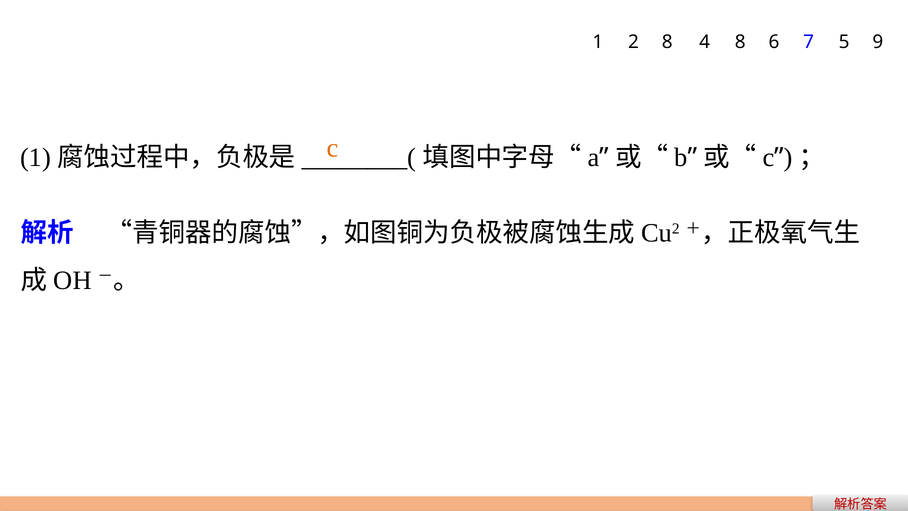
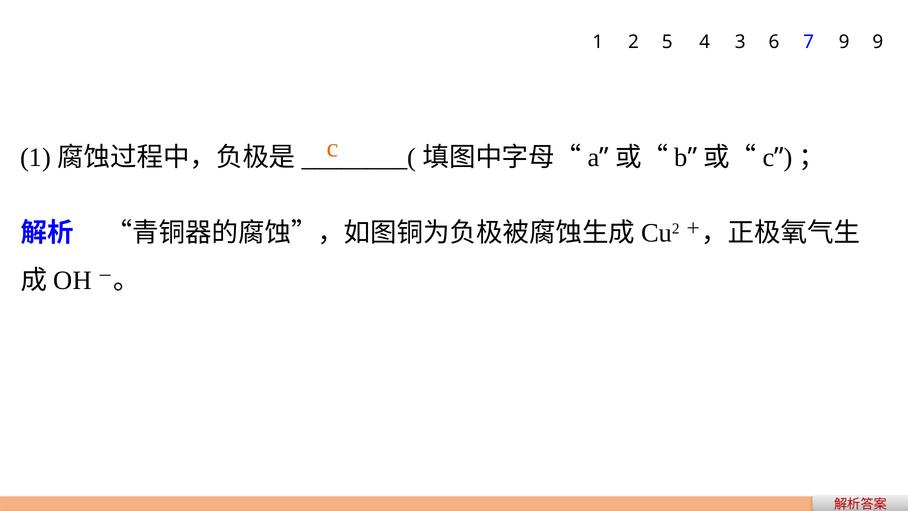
2 8: 8 -> 5 (667, 42)
4 8: 8 -> 3 (740, 42)
7 5: 5 -> 9 (844, 42)
